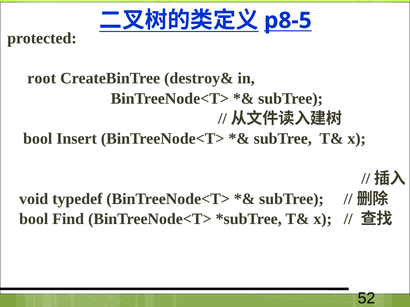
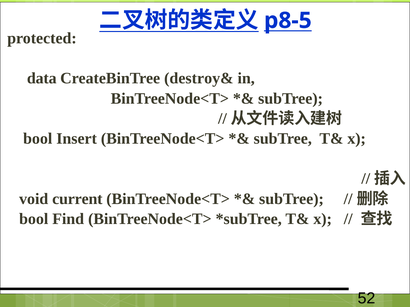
root: root -> data (42, 79)
typedef: typedef -> current (77, 199)
